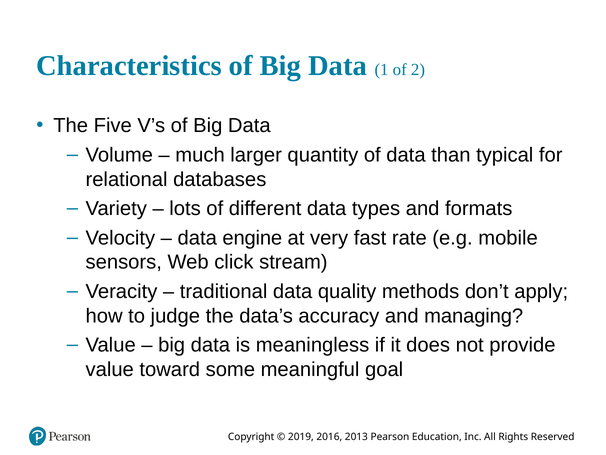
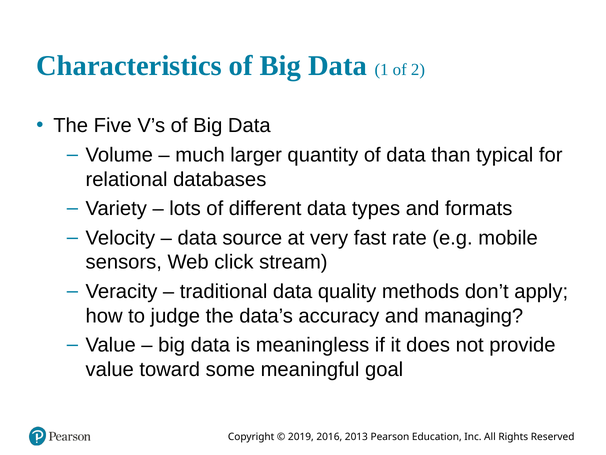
engine: engine -> source (252, 238)
